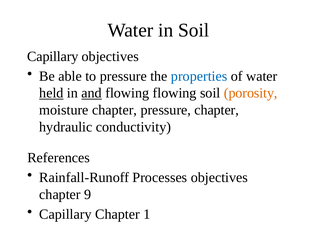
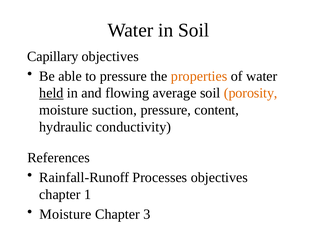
properties colour: blue -> orange (199, 76)
and underline: present -> none (92, 93)
flowing flowing: flowing -> average (175, 93)
moisture chapter: chapter -> suction (114, 110)
pressure chapter: chapter -> content (217, 110)
9: 9 -> 1 (88, 194)
Capillary: Capillary -> Moisture (65, 214)
1: 1 -> 3 (147, 214)
